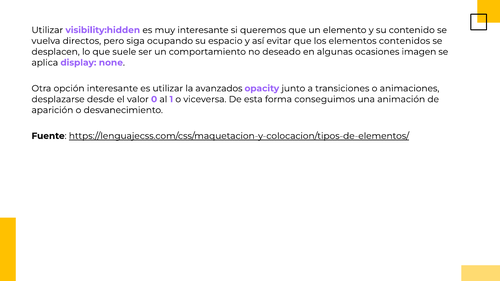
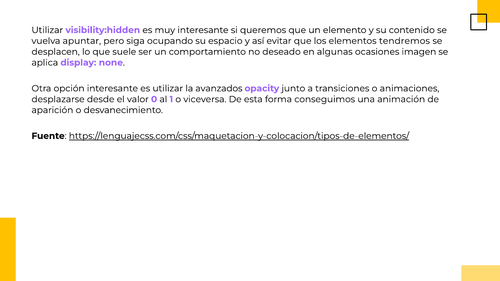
directos: directos -> apuntar (82, 41)
contenidos: contenidos -> tendremos (404, 41)
